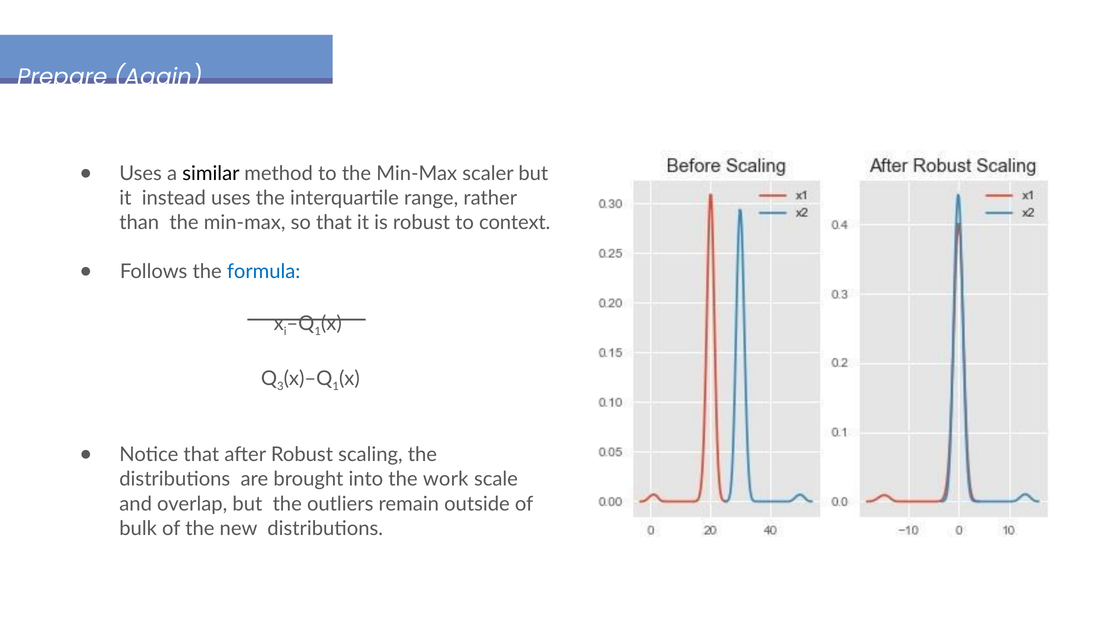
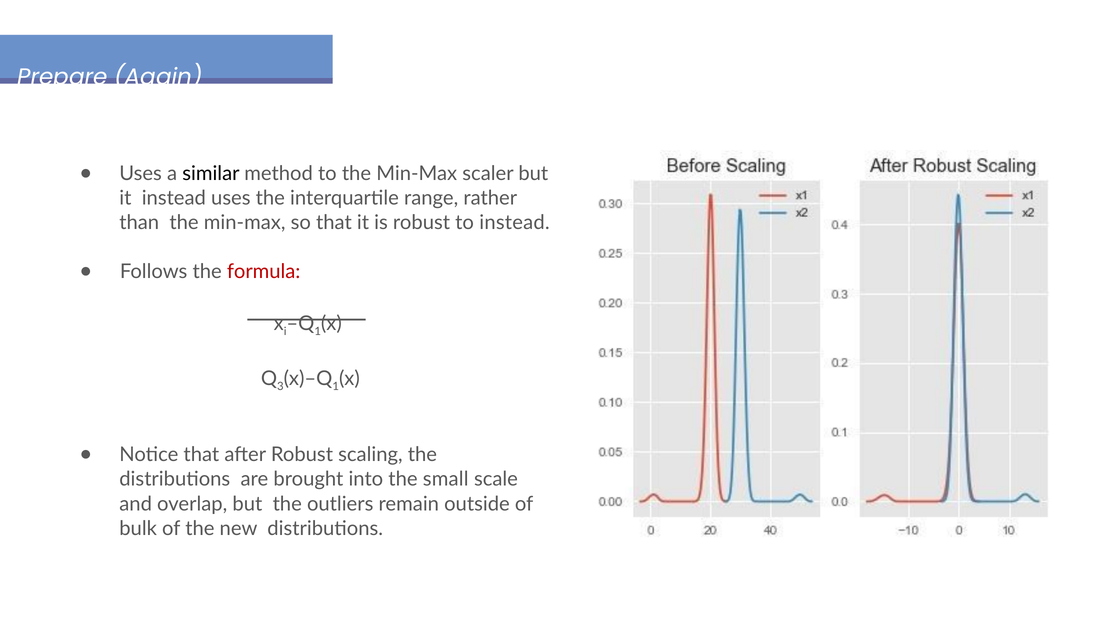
to context: context -> instead (515, 223)
formula colour: blue -> red (264, 272)
work: work -> small (446, 479)
